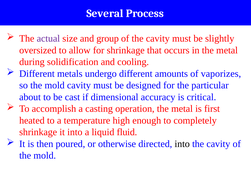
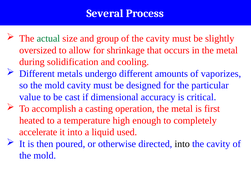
actual colour: purple -> green (48, 39)
about: about -> value (30, 97)
shrinkage: shrinkage -> accelerate (38, 132)
fluid: fluid -> used (127, 132)
